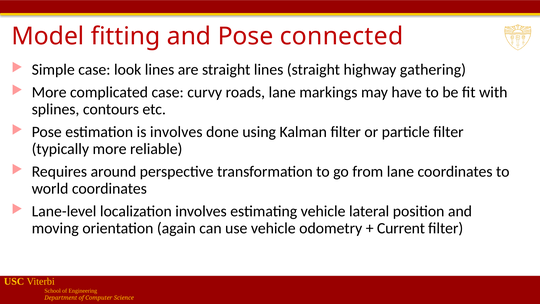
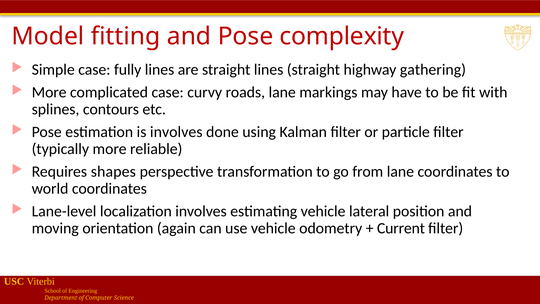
connected: connected -> complexity (342, 36)
look: look -> fully (128, 69)
around: around -> shapes (113, 171)
